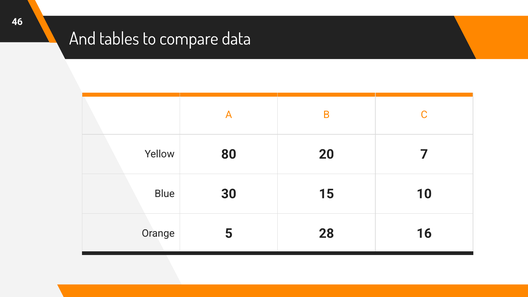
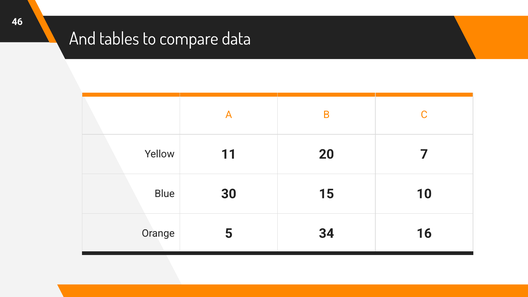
80: 80 -> 11 (229, 154)
28: 28 -> 34 (326, 233)
